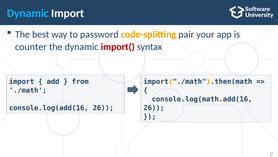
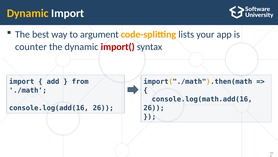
Dynamic colour: light blue -> yellow (28, 13)
password: password -> argument (99, 34)
pair: pair -> lists (186, 34)
